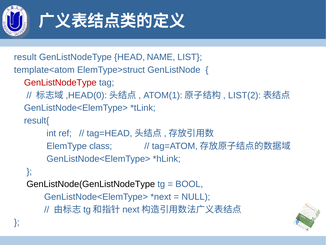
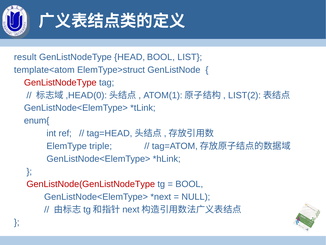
HEAD NAME: NAME -> BOOL (161, 57)
result{: result{ -> enum{ (37, 120)
class: class -> triple (101, 146)
GenListNode(GenListNodeType colour: black -> red (91, 184)
